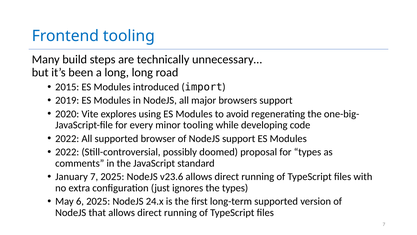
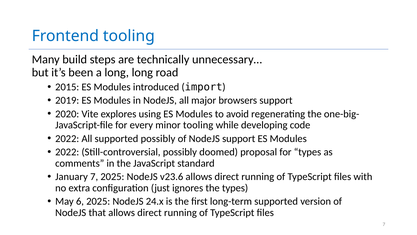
supported browser: browser -> possibly (158, 138)
